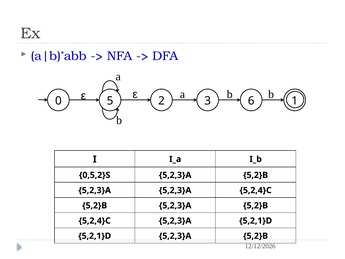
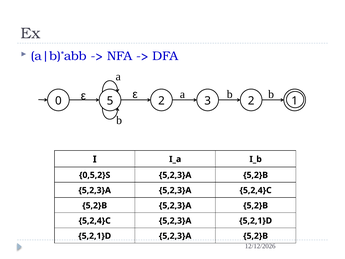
3 6: 6 -> 2 (251, 101)
